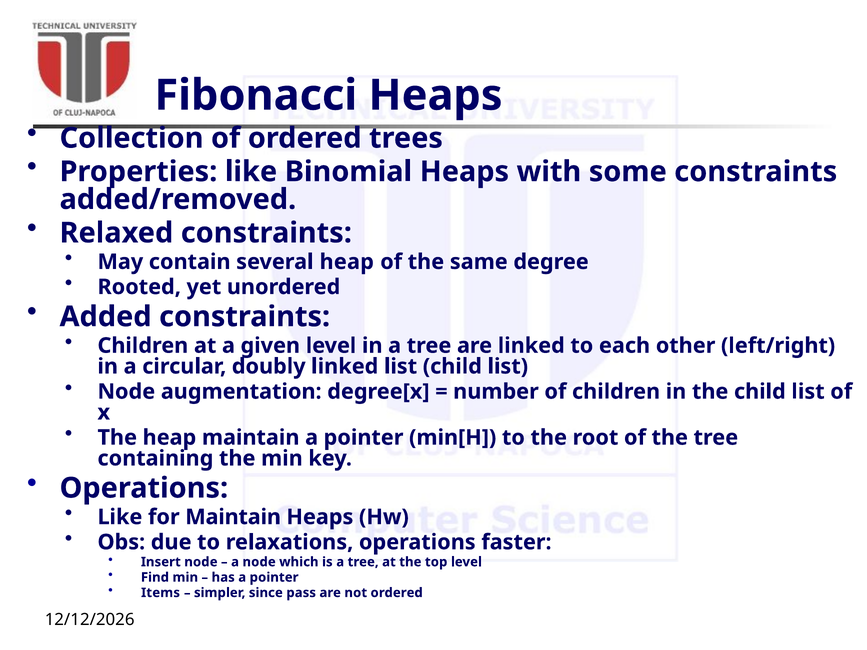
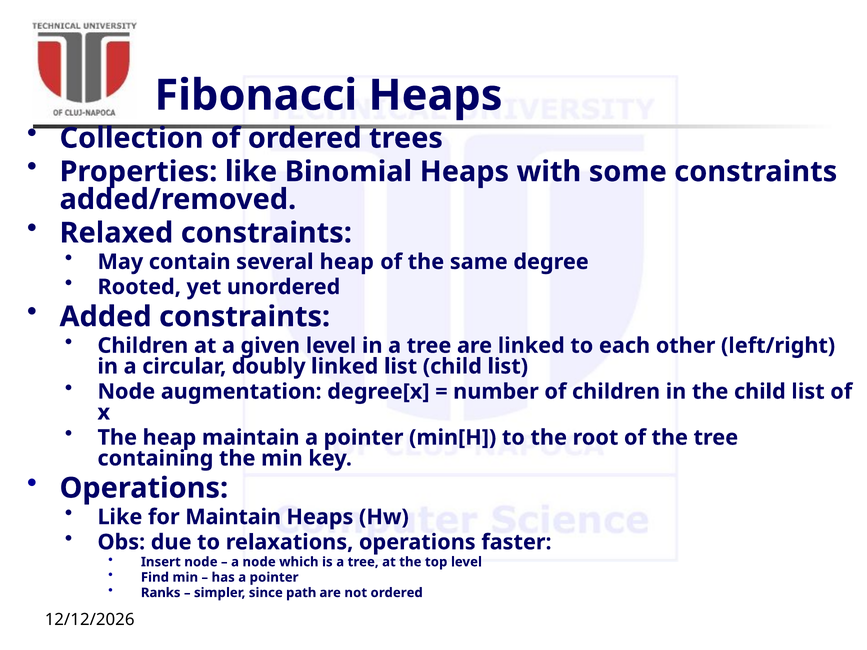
Items: Items -> Ranks (161, 593)
pass: pass -> path (301, 593)
